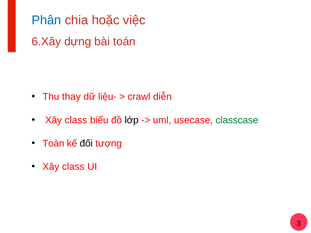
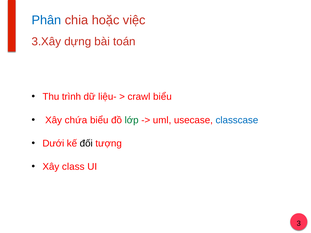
6.Xây: 6.Xây -> 3.Xây (46, 42)
thay: thay -> trình (71, 97)
crawl diễn: diễn -> biểu (162, 97)
class: class -> chứa (76, 120)
lớp colour: black -> green (132, 120)
classcase colour: green -> blue (237, 120)
Toàn: Toàn -> Dưới (53, 144)
